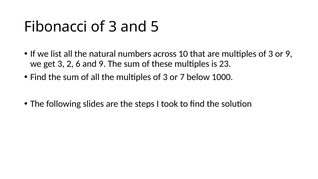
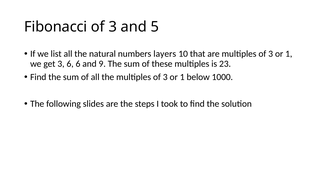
across: across -> layers (165, 54)
9: 9 -> 1 (289, 54)
3 2: 2 -> 6 (70, 64)
7: 7 -> 1 (182, 77)
